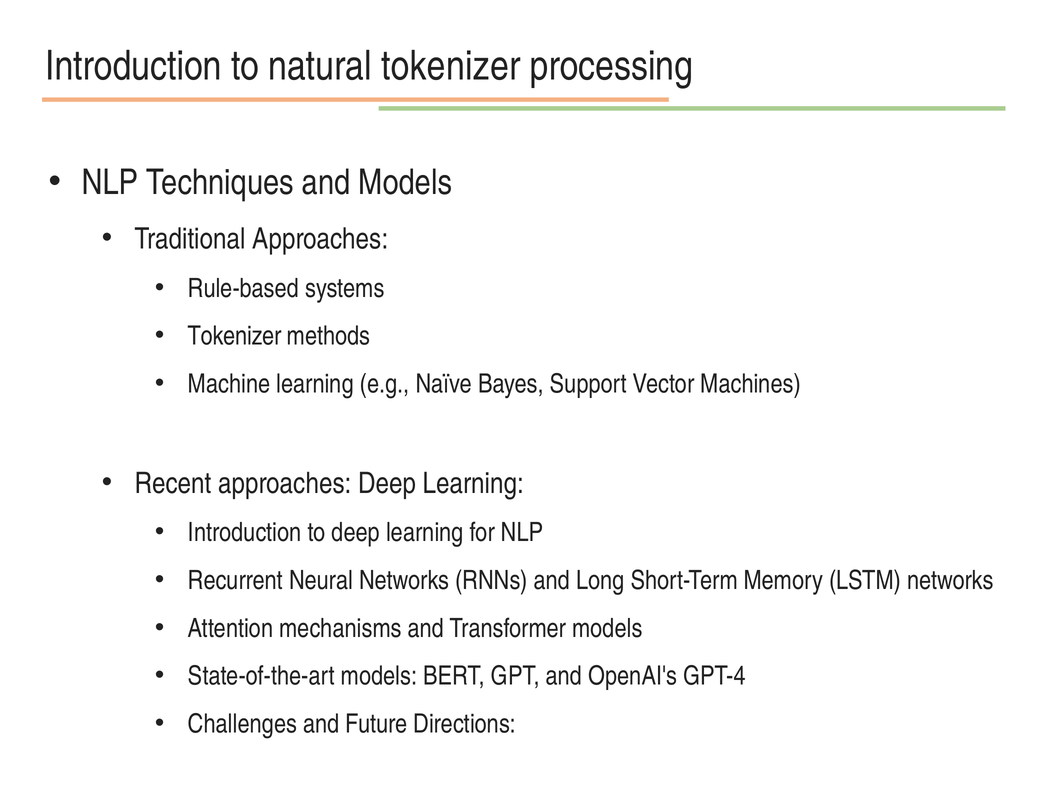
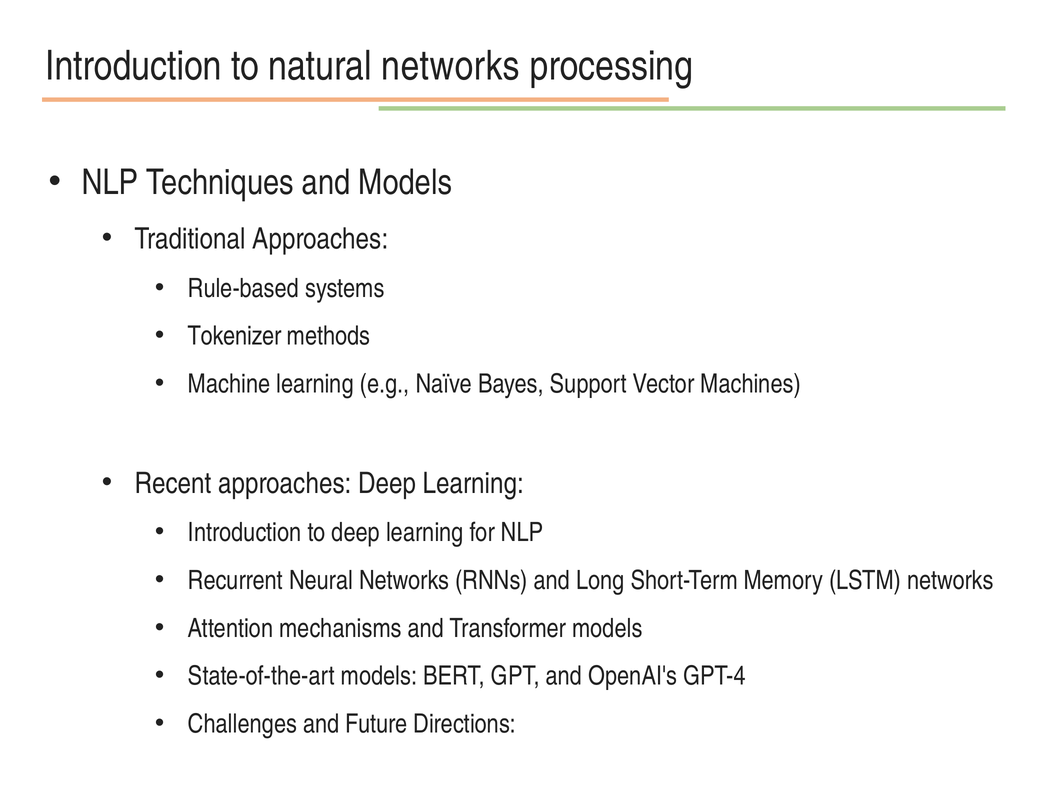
natural tokenizer: tokenizer -> networks (451, 66)
